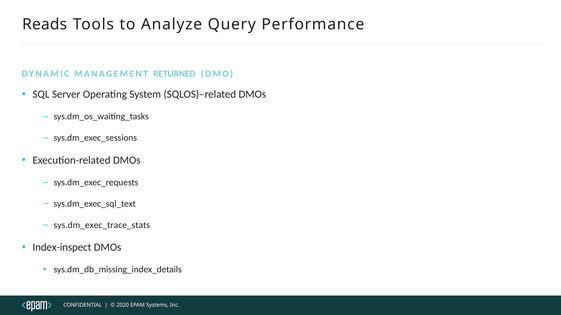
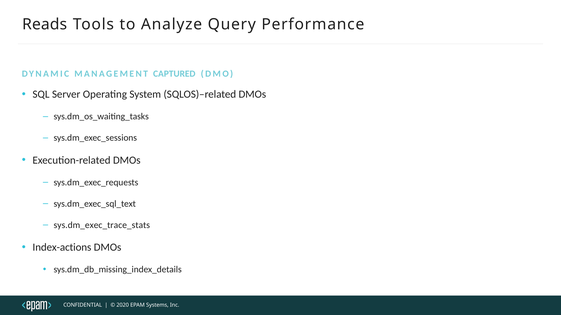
RETURNED: RETURNED -> CAPTURED (174, 74)
Index-inspect: Index-inspect -> Index-actions (62, 248)
